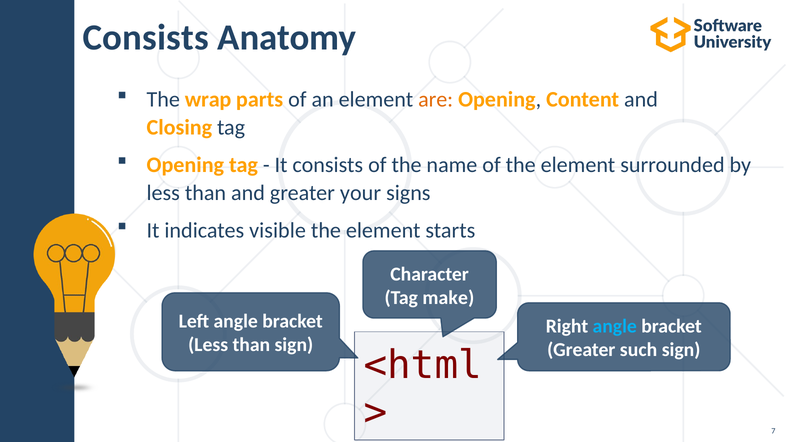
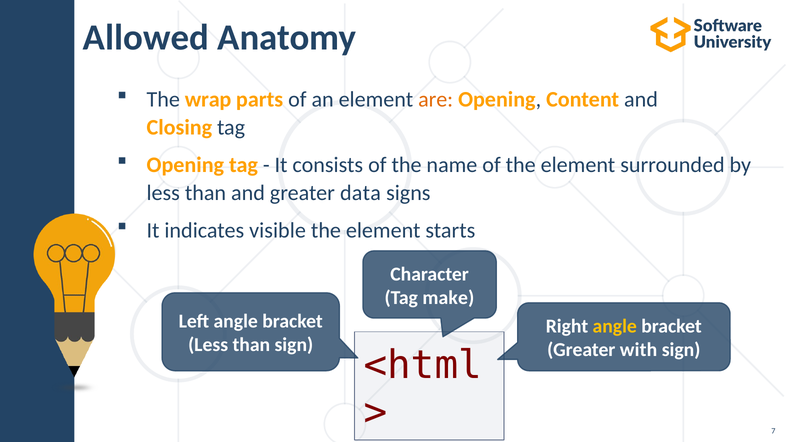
Consists: Consists -> Allowed (146, 38)
your: your -> data (360, 193)
angle colour: light blue -> yellow (615, 326)
such: such -> with (639, 350)
